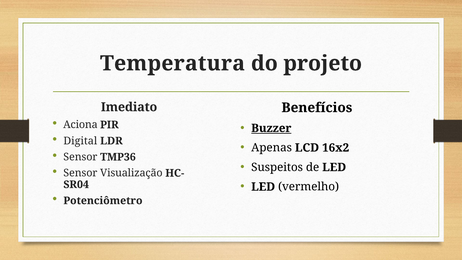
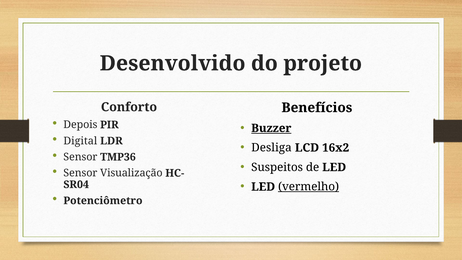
Temperatura: Temperatura -> Desenvolvido (173, 63)
Imediato: Imediato -> Conforto (129, 107)
Aciona: Aciona -> Depois (80, 125)
Apenas: Apenas -> Desliga (272, 148)
vermelho underline: none -> present (309, 187)
